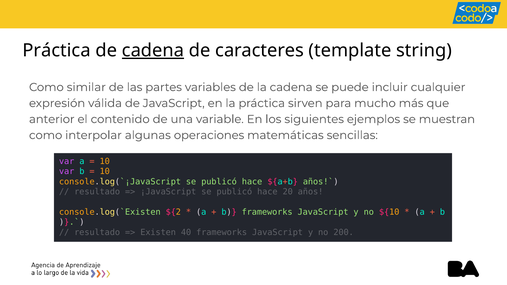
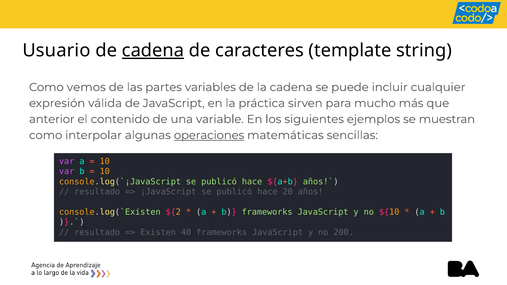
Práctica: Práctica -> Usuario (56, 50)
similar: similar -> vemos (86, 87)
operaciones underline: none -> present (209, 135)
